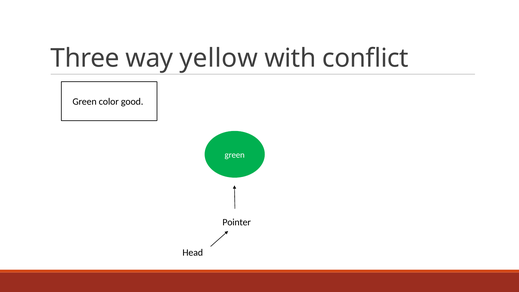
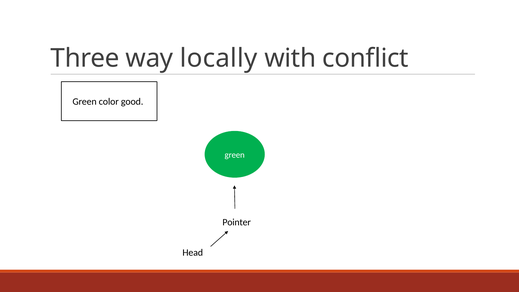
yellow: yellow -> locally (219, 58)
